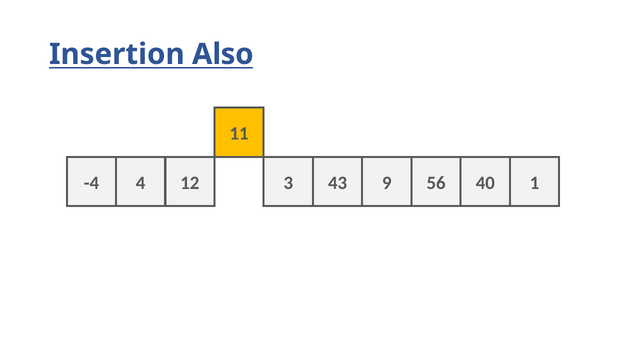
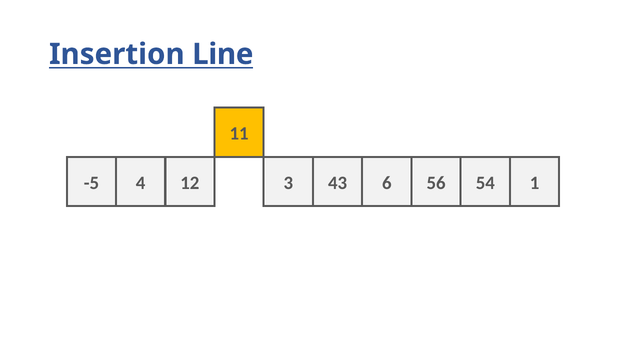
Also: Also -> Line (223, 54)
-4: -4 -> -5 (91, 182)
9: 9 -> 6 (387, 182)
40: 40 -> 54 (485, 182)
